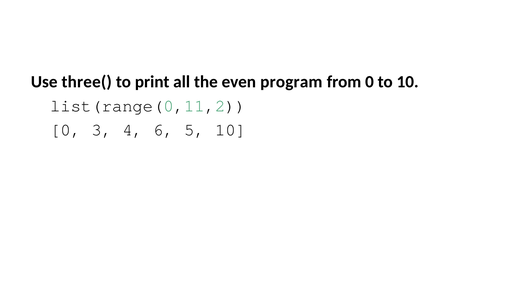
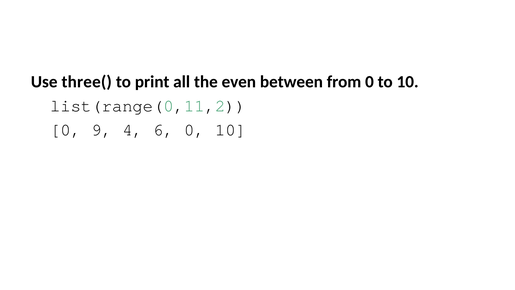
program: program -> between (291, 82)
3: 3 -> 9 (102, 130)
6 5: 5 -> 0 (194, 130)
